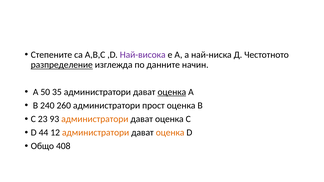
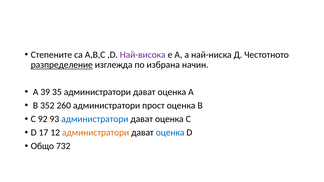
данните: данните -> избрана (163, 65)
50: 50 -> 39 (45, 92)
оценка underline: present -> none (172, 92)
240: 240 -> 352 (47, 106)
23: 23 -> 92 (43, 119)
администратори colour: orange -> blue (95, 119)
44: 44 -> 17 (43, 133)
оценка colour: orange -> blue (170, 133)
408: 408 -> 732 (63, 146)
